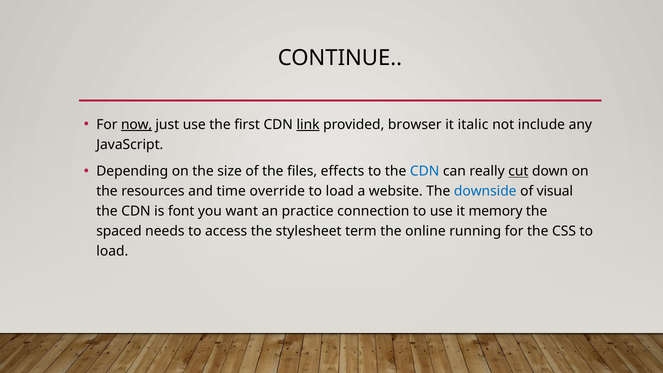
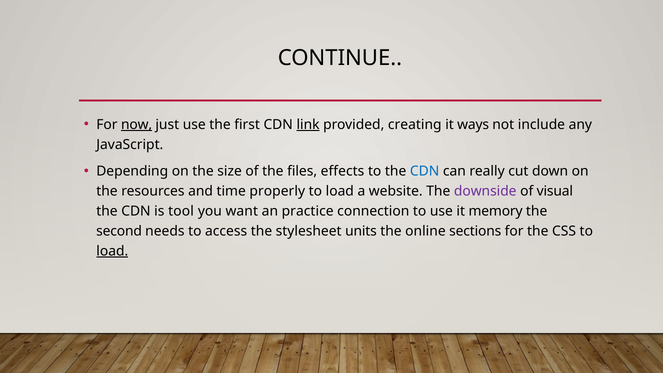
browser: browser -> creating (415, 125)
italic: italic -> ways (473, 125)
cut underline: present -> none (518, 171)
override: override -> properly (277, 191)
downside colour: blue -> purple (485, 191)
font: font -> tool (181, 211)
spaced: spaced -> second (119, 231)
term: term -> units (361, 231)
running: running -> sections (475, 231)
load underline: none -> present (112, 251)
